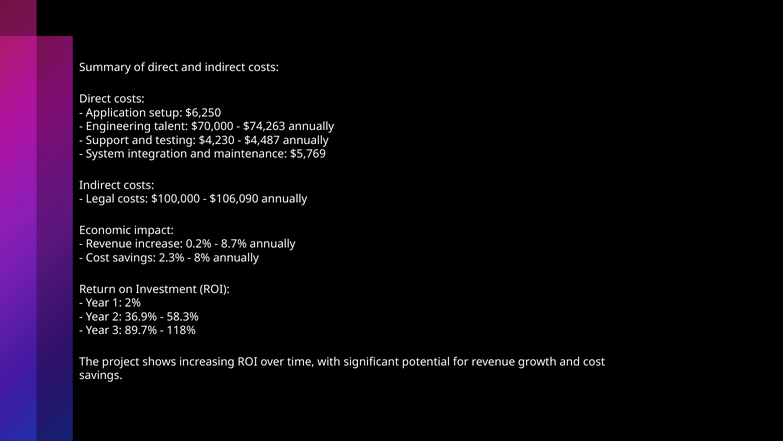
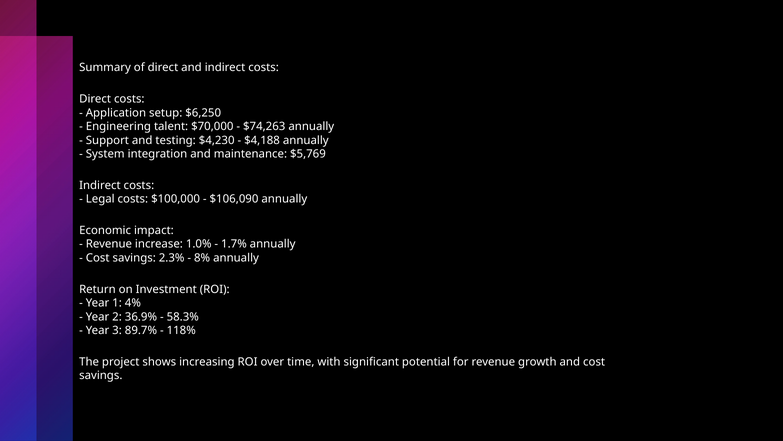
$4,487: $4,487 -> $4,188 (262, 140)
0.2%: 0.2% -> 1.0% (199, 244)
8.7%: 8.7% -> 1.7% (234, 244)
2%: 2% -> 4% (133, 303)
